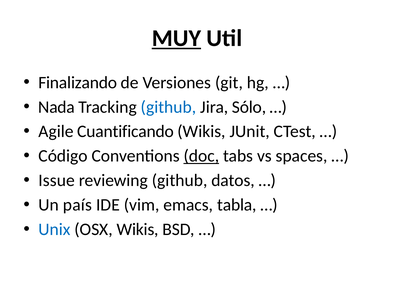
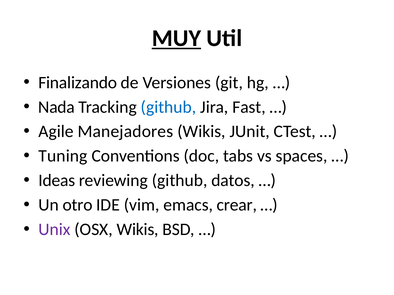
Sólo: Sólo -> Fast (249, 107)
Cuantificando: Cuantificando -> Manejadores (125, 132)
Código: Código -> Tuning (63, 156)
doc underline: present -> none (201, 156)
Issue: Issue -> Ideas (57, 181)
país: país -> otro (78, 205)
tabla: tabla -> crear (237, 205)
Unix colour: blue -> purple (54, 230)
